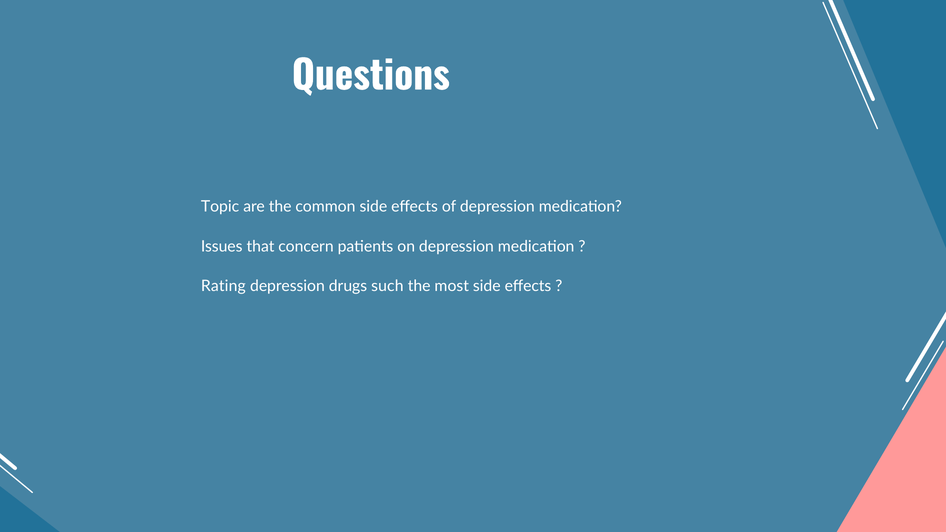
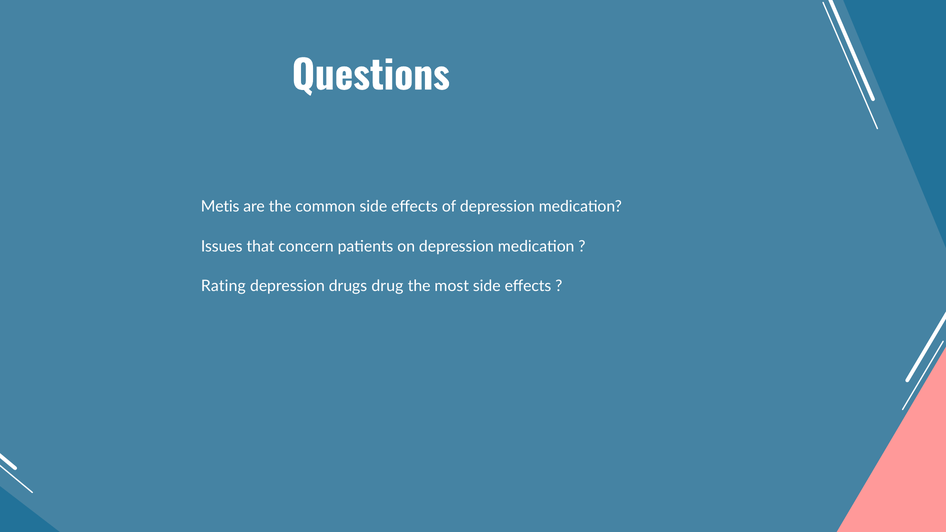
Topic: Topic -> Metis (220, 206)
such: such -> drug (387, 286)
